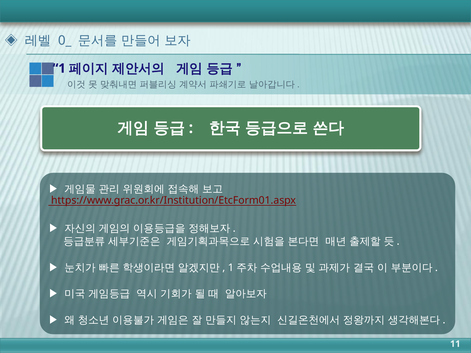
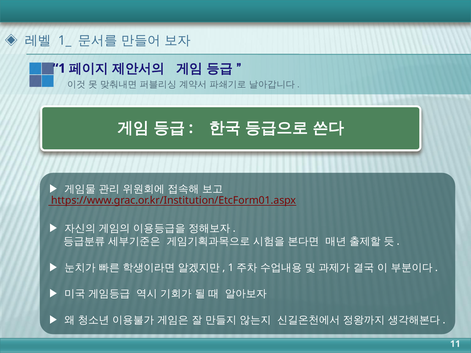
0_: 0_ -> 1_ (65, 41)
